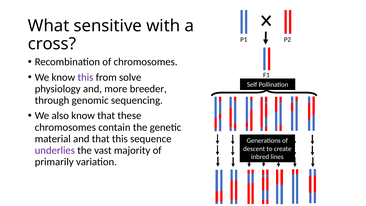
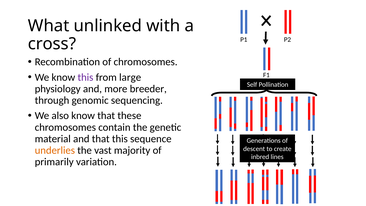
sensitive: sensitive -> unlinked (108, 26)
solve: solve -> large (130, 77)
underlies colour: purple -> orange (55, 150)
